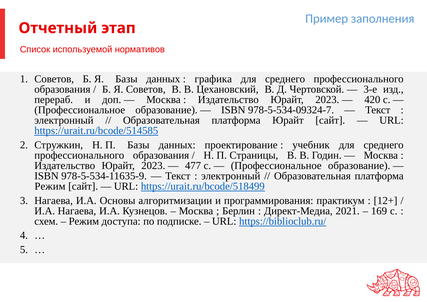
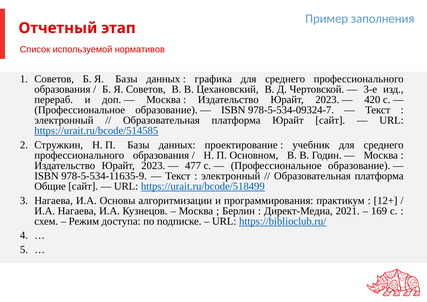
Страницы: Страницы -> Основном (254, 155)
Режим: Режим -> Общие (50, 186)
